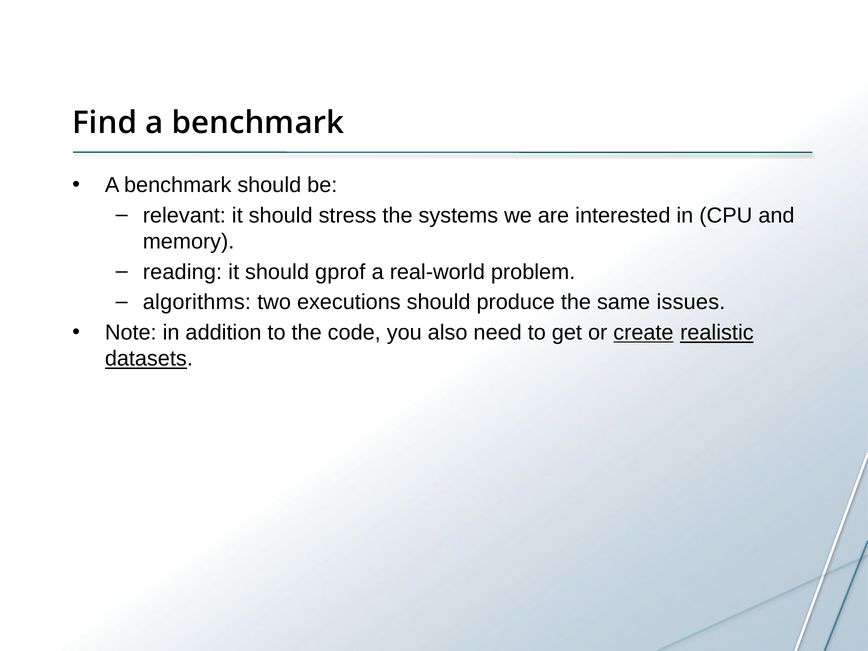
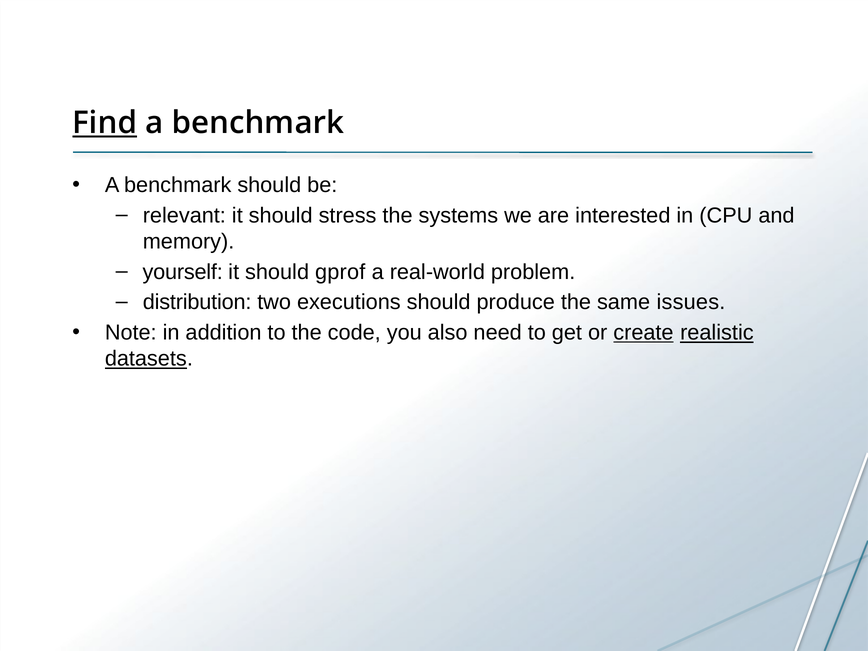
Find underline: none -> present (105, 123)
reading: reading -> yourself (183, 272)
algorithms: algorithms -> distribution (197, 302)
